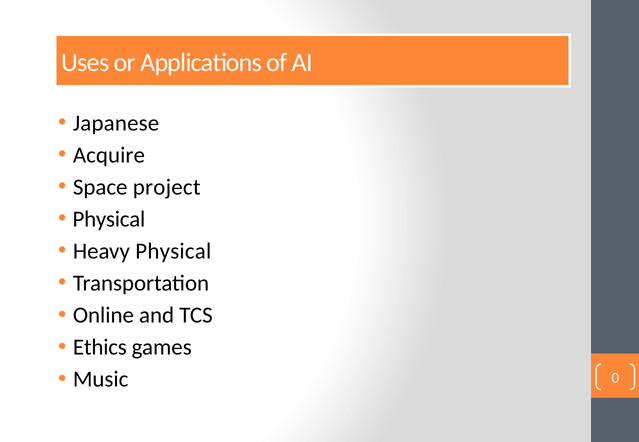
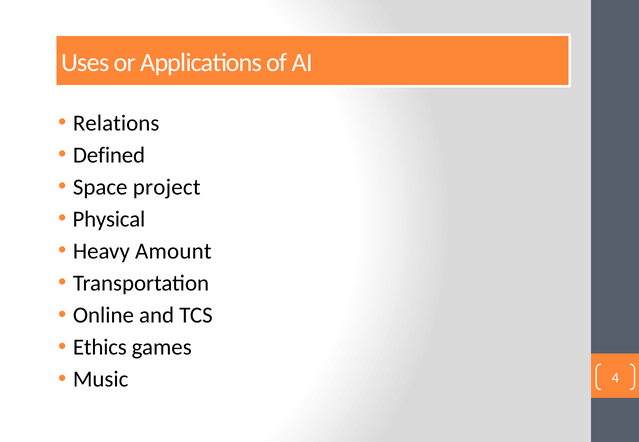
Japanese: Japanese -> Relations (116, 123)
Acquire: Acquire -> Defined (109, 155)
Heavy Physical: Physical -> Amount (173, 251)
0: 0 -> 4 (615, 378)
